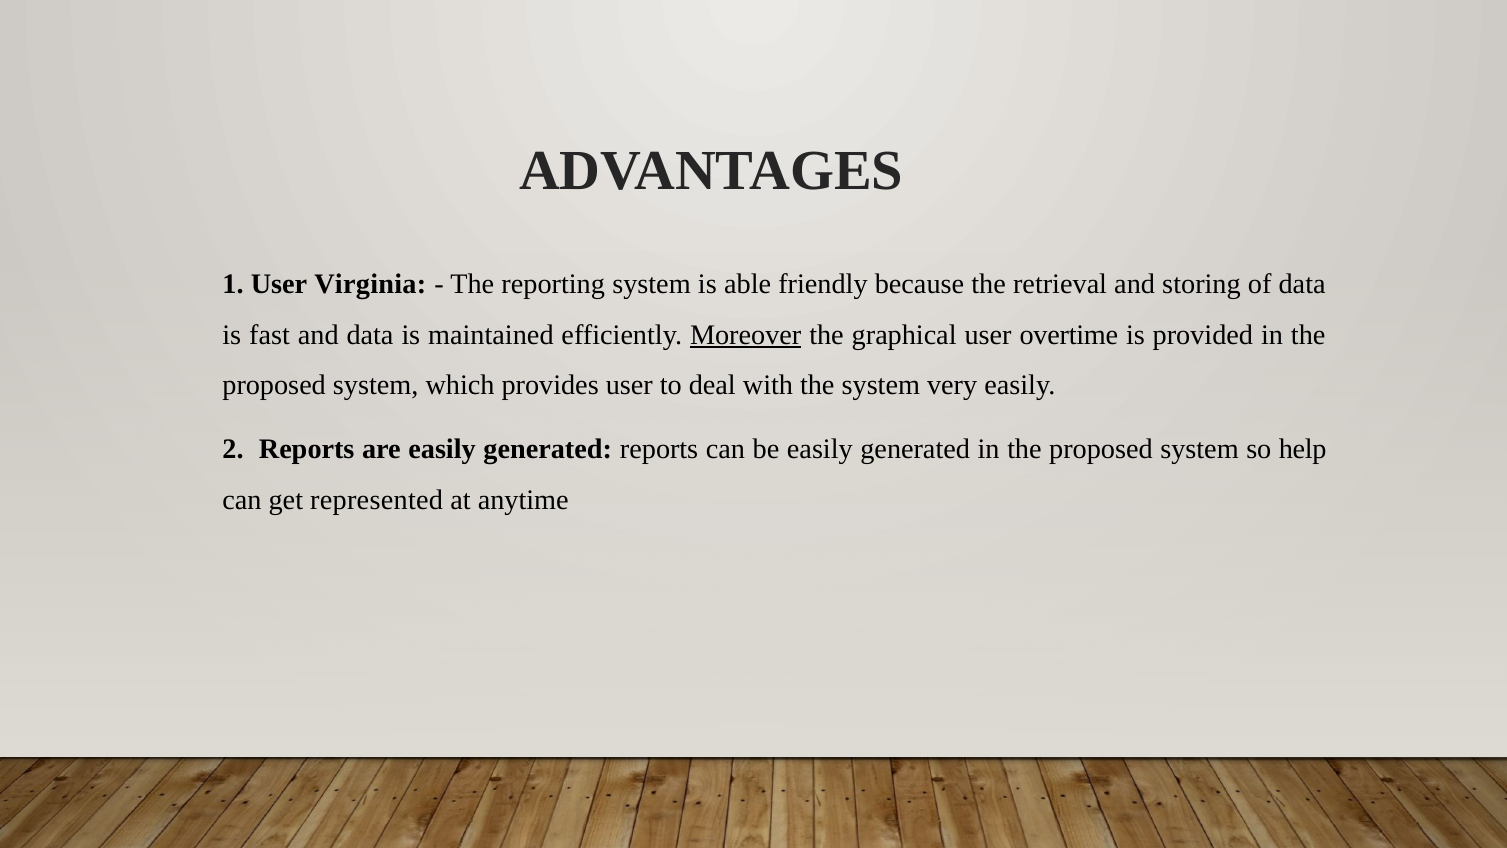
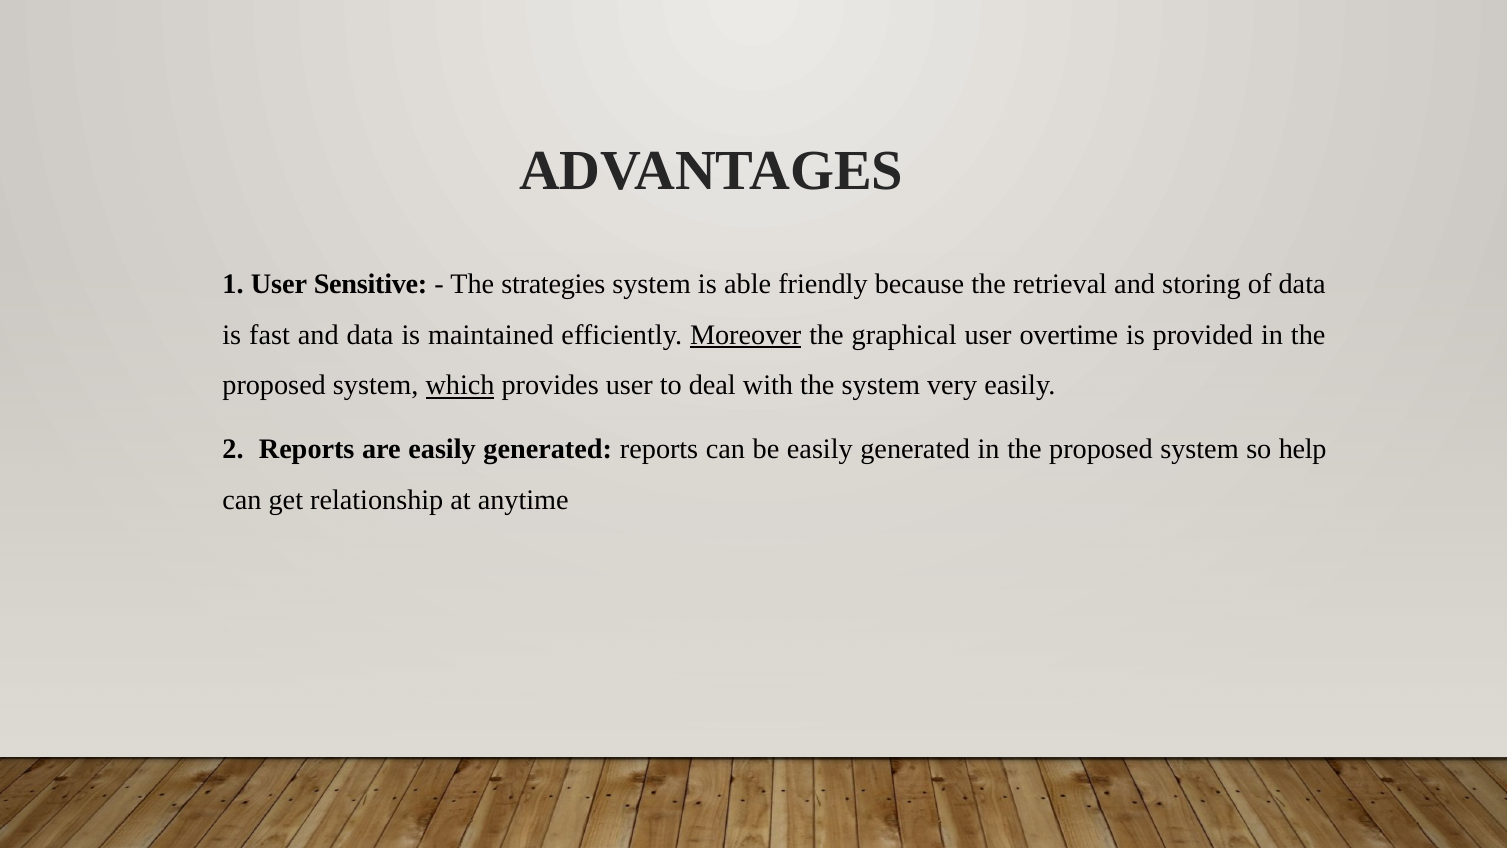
Virginia: Virginia -> Sensitive (371, 284)
reporting: reporting -> strategies (553, 284)
which underline: none -> present (460, 386)
represented: represented -> relationship (377, 500)
